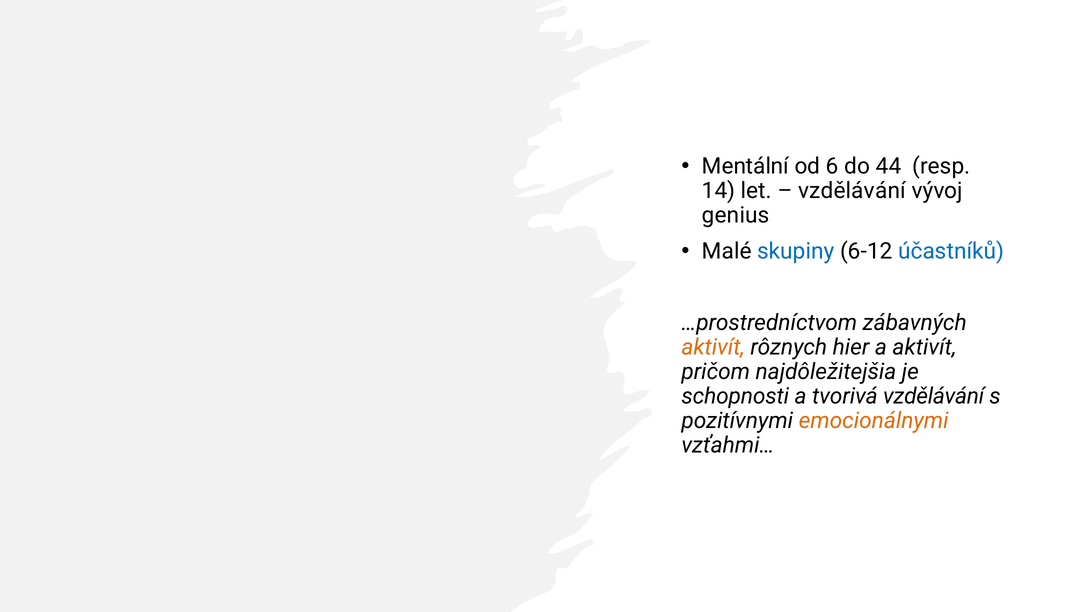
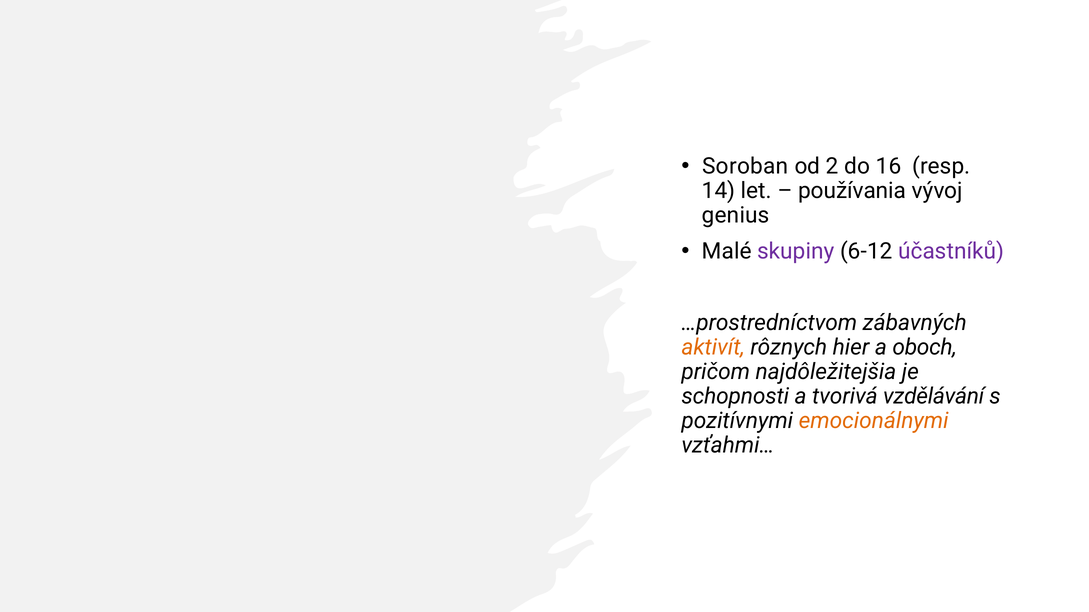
Mentální: Mentální -> Soroban (745, 166)
6: 6 -> 2 (832, 166)
44: 44 -> 16 (888, 166)
vzdělávání: vzdělávání -> používania (852, 191)
skupiny colour: blue -> purple (796, 251)
účastníků colour: blue -> purple (951, 251)
a aktivít: aktivít -> oboch (925, 348)
